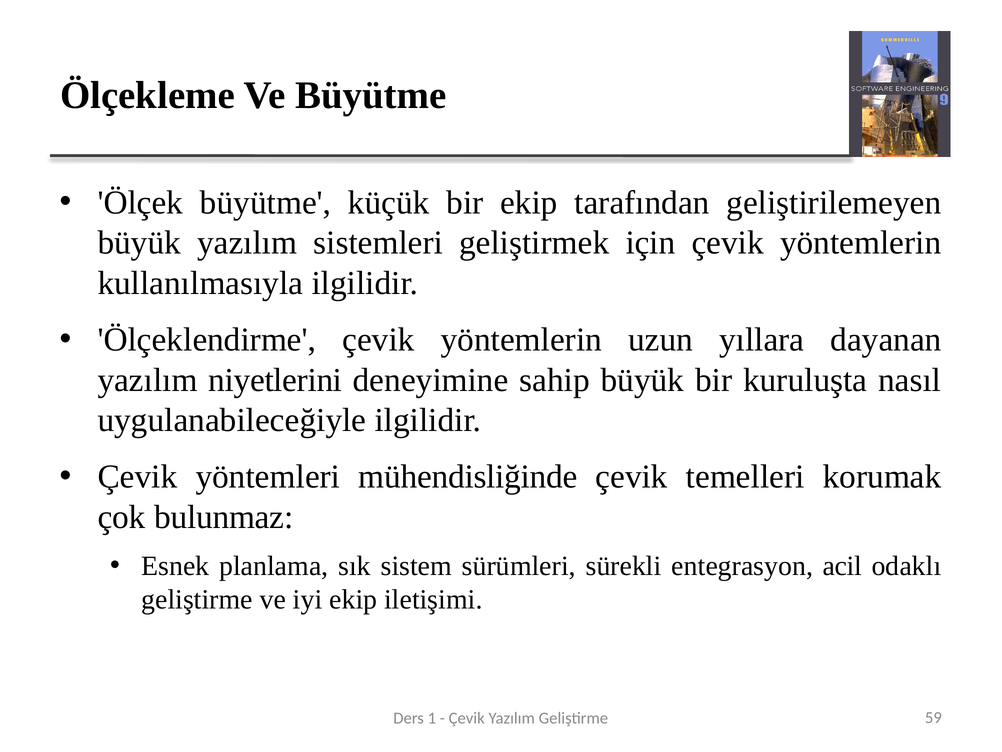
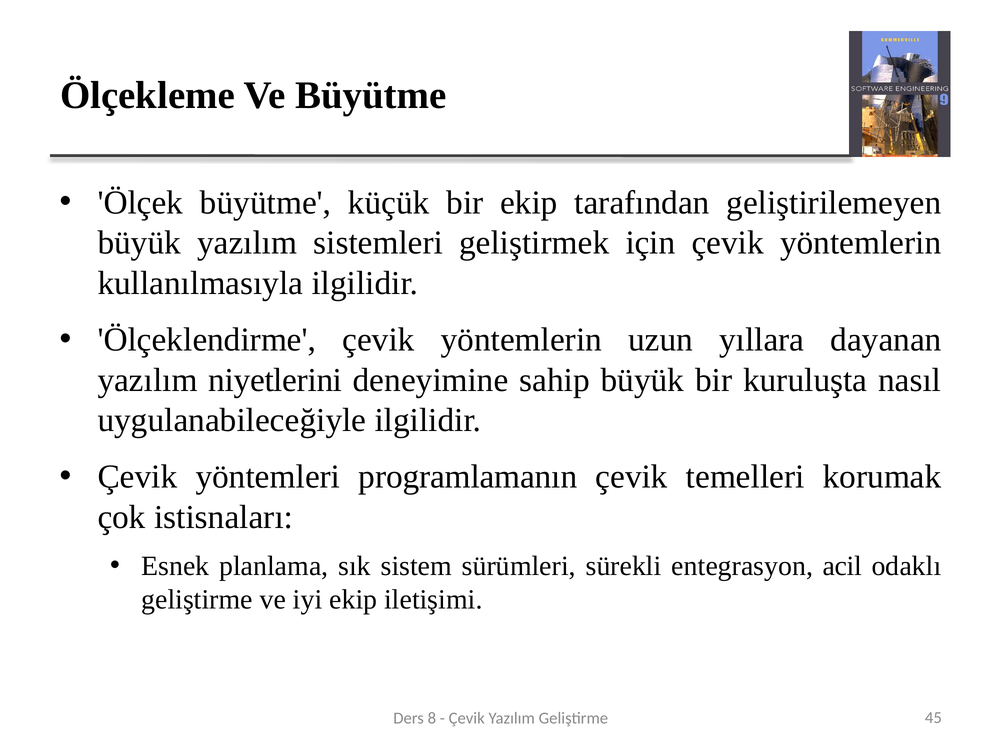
mühendisliğinde: mühendisliğinde -> programlamanın (468, 477)
bulunmaz: bulunmaz -> istisnaları (224, 517)
1: 1 -> 8 (432, 718)
59: 59 -> 45 (933, 718)
